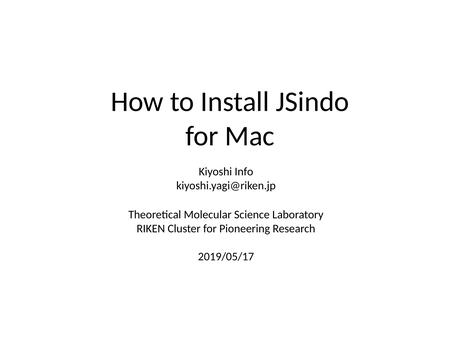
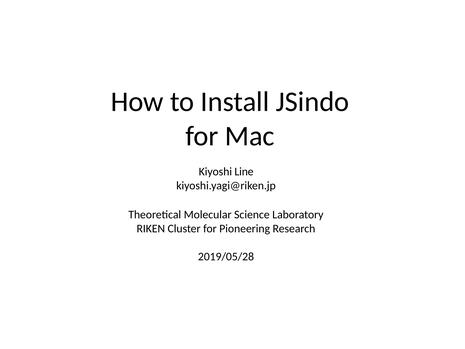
Info: Info -> Line (244, 172)
2019/05/17: 2019/05/17 -> 2019/05/28 (226, 256)
